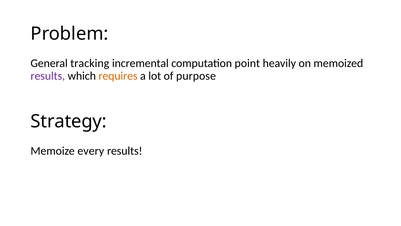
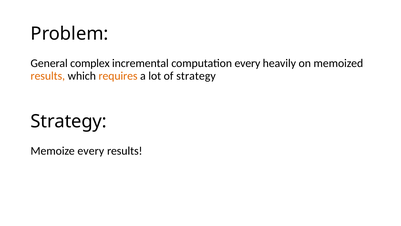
tracking: tracking -> complex (90, 63)
computation point: point -> every (247, 63)
results colour: purple -> orange (48, 76)
of purpose: purpose -> strategy (196, 76)
